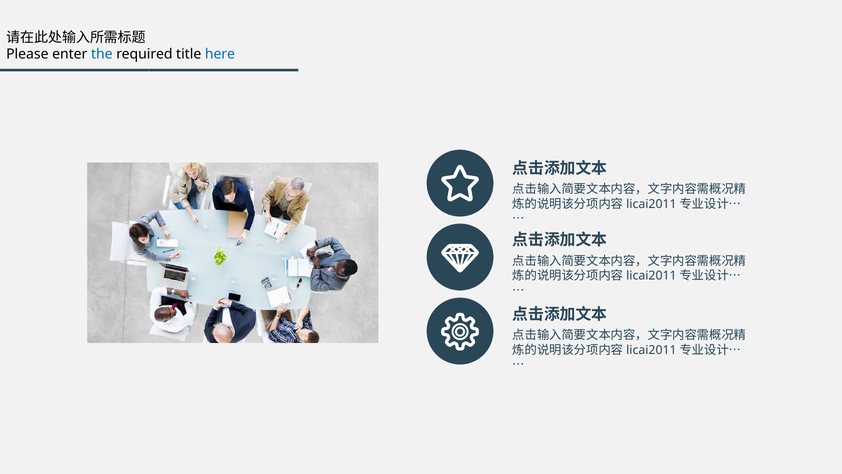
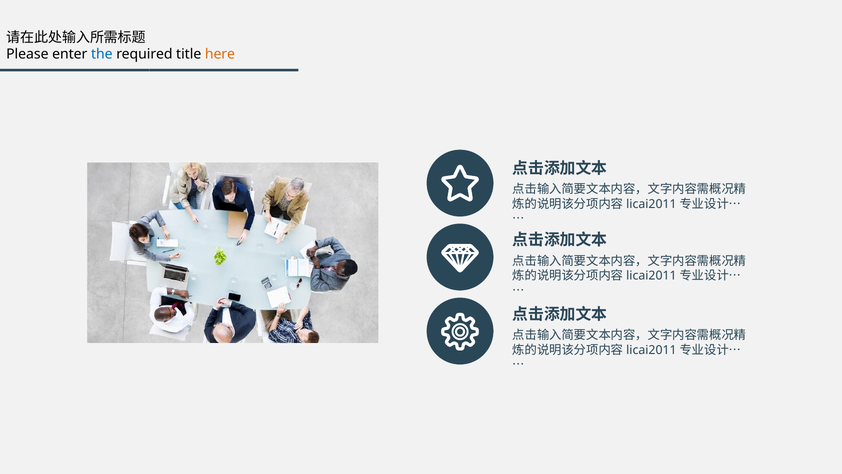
here colour: blue -> orange (220, 54)
